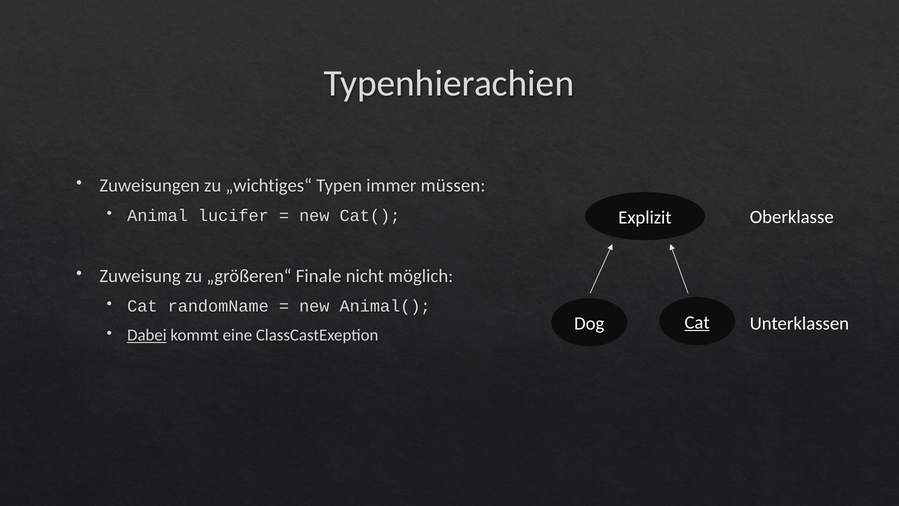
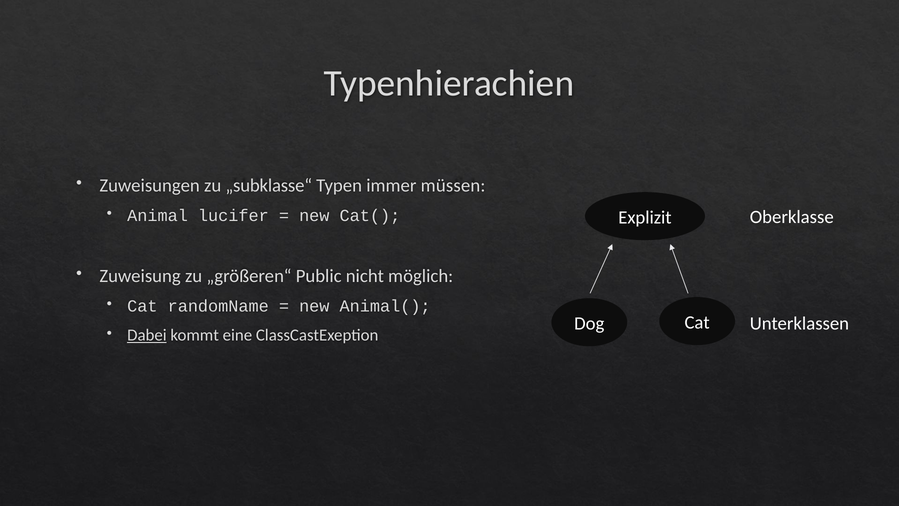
„wichtiges“: „wichtiges“ -> „subklasse“ (269, 185)
Finale: Finale -> Public (319, 276)
Cat underline: present -> none (697, 322)
